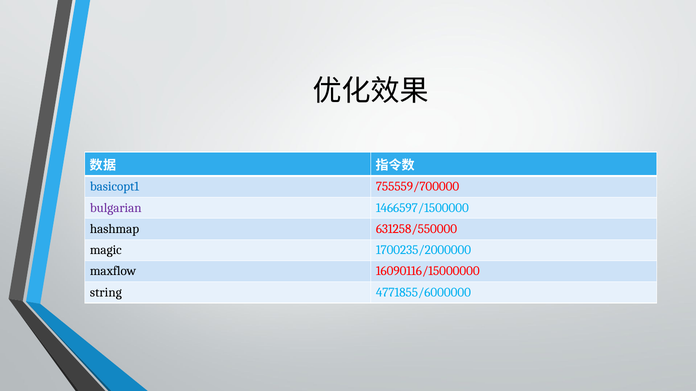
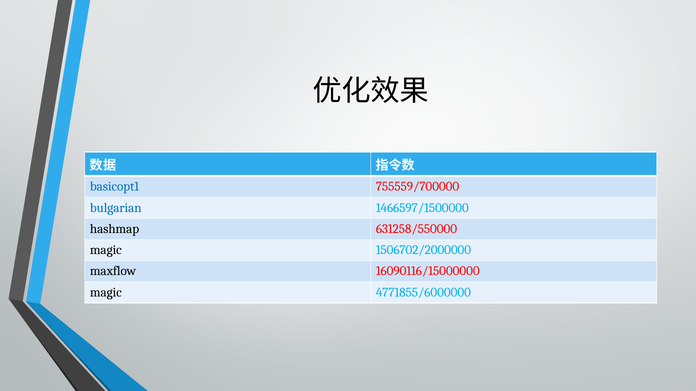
bulgarian colour: purple -> blue (116, 208)
1700235/2000000: 1700235/2000000 -> 1506702/2000000 (423, 250)
string: string -> magic (106, 293)
